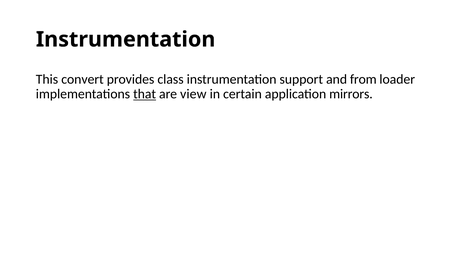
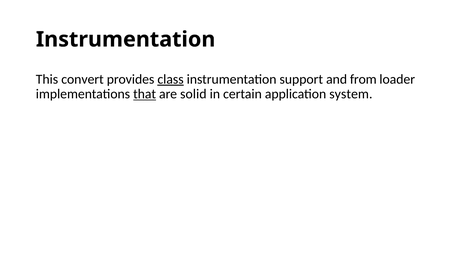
class underline: none -> present (171, 79)
view: view -> solid (193, 94)
mirrors: mirrors -> system (351, 94)
